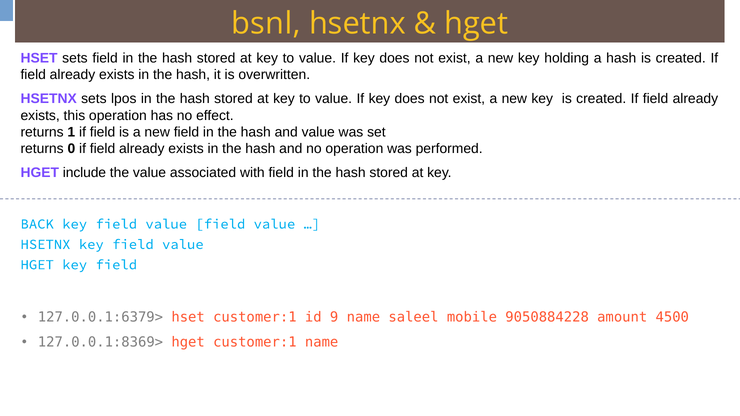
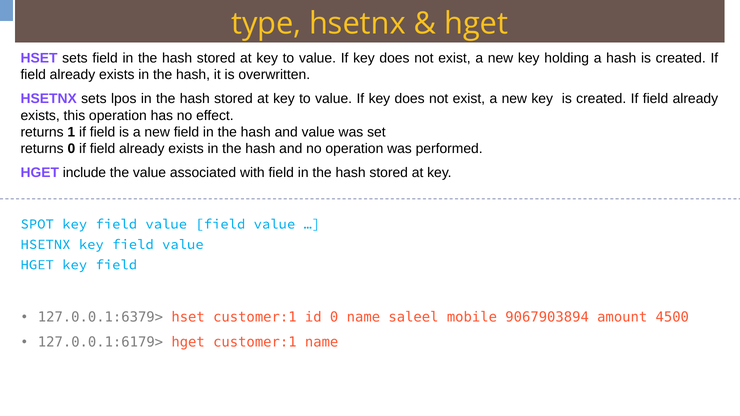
bsnl: bsnl -> type (266, 23)
BACK: BACK -> SPOT (37, 224)
id 9: 9 -> 0 (334, 318)
9050884228: 9050884228 -> 9067903894 (547, 318)
127.0.0.1:8369>: 127.0.0.1:8369> -> 127.0.0.1:6179> (100, 342)
